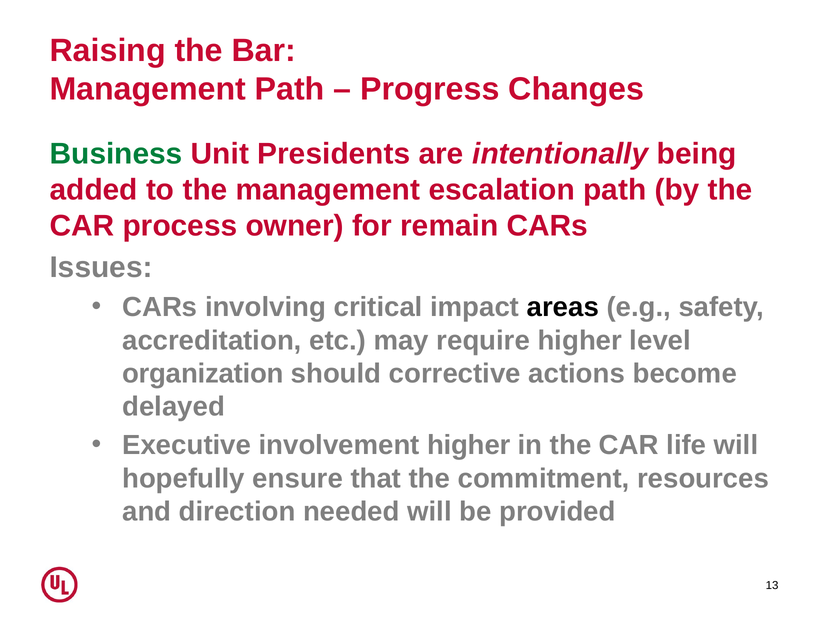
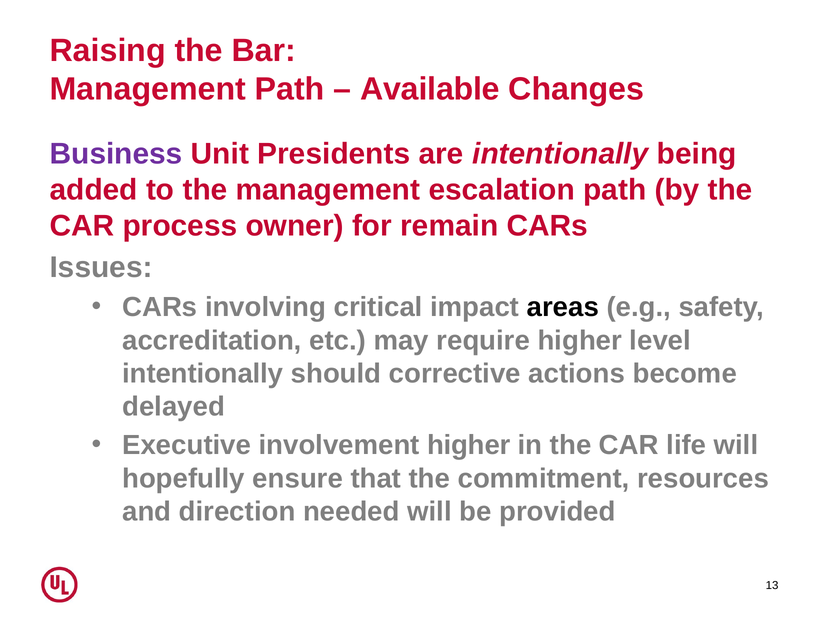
Progress: Progress -> Available (430, 89)
Business colour: green -> purple (116, 154)
organization: organization -> intentionally (203, 374)
